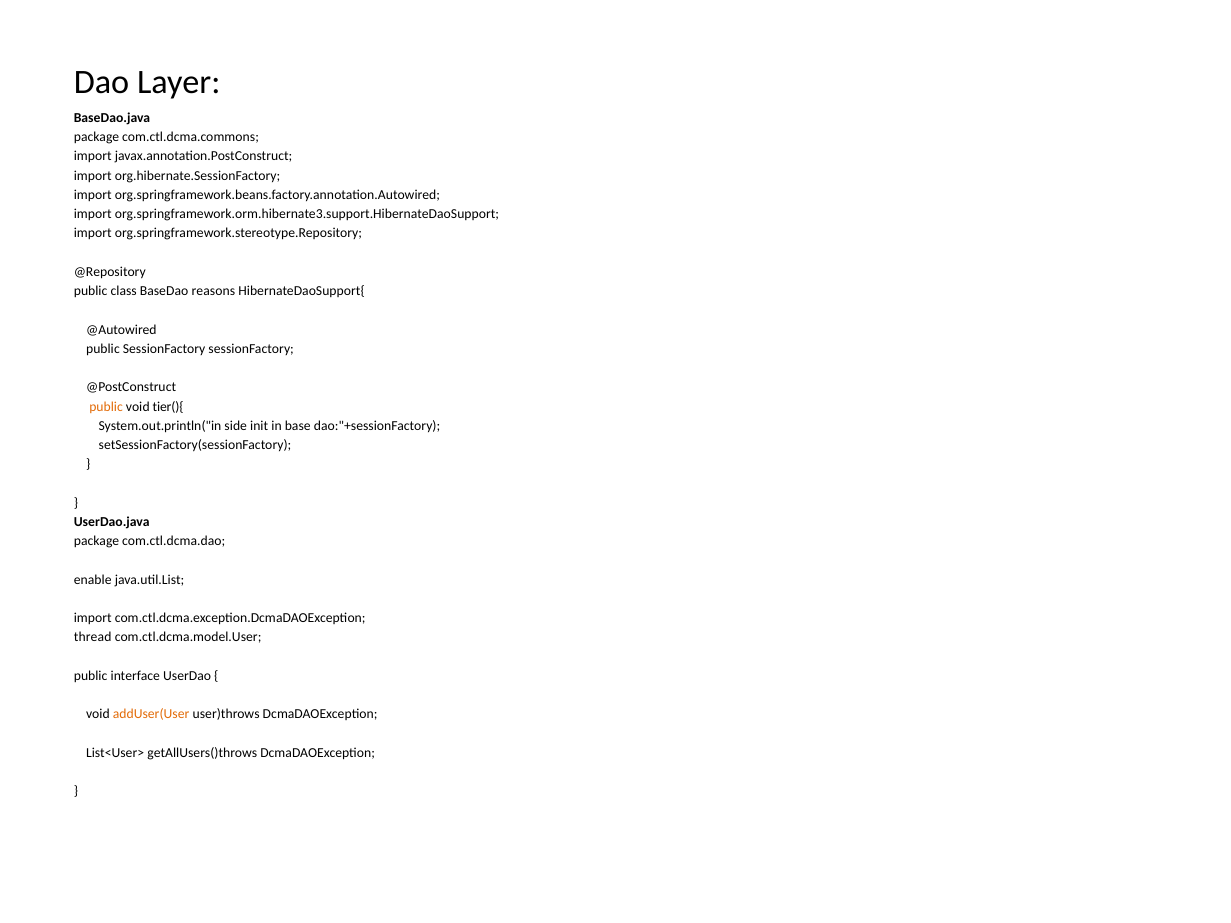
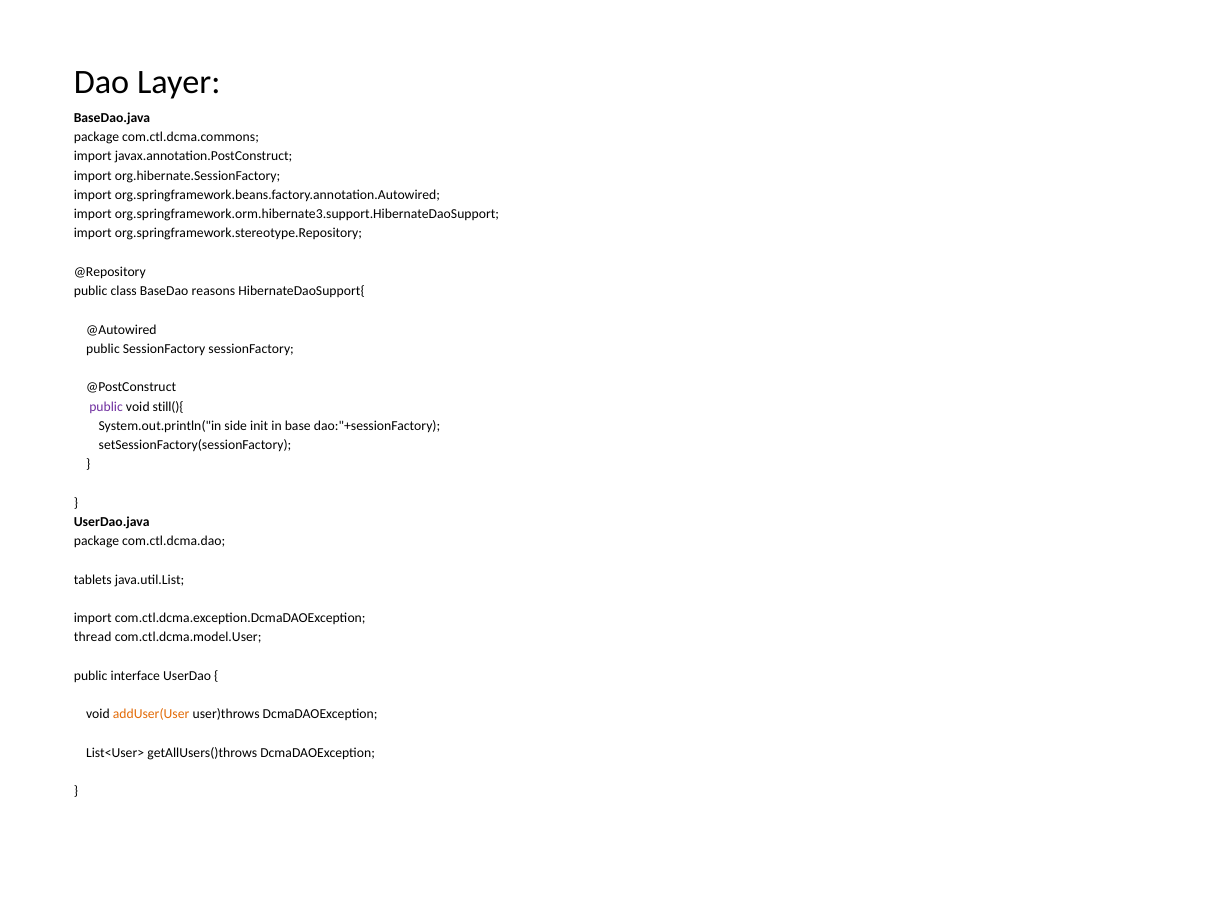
public colour: orange -> purple (106, 407)
tier(){: tier(){ -> still(){ (168, 407)
enable: enable -> tablets (93, 580)
